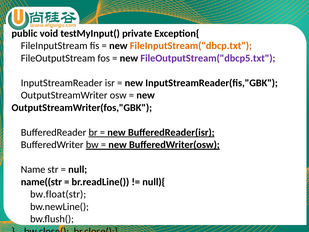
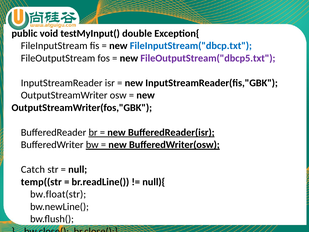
private: private -> double (137, 33)
FileInputStream("dbcp.txt colour: orange -> blue (191, 46)
Name: Name -> Catch (33, 169)
name((str: name((str -> temp((str (41, 182)
